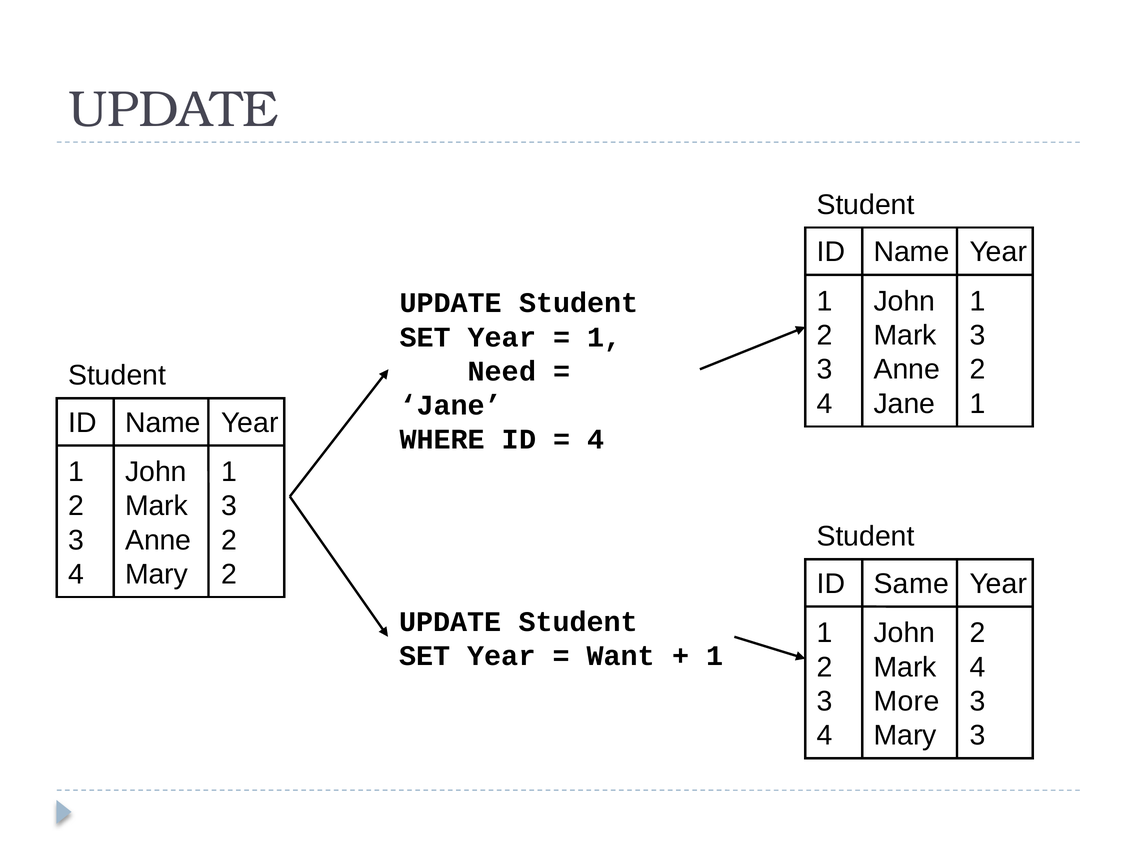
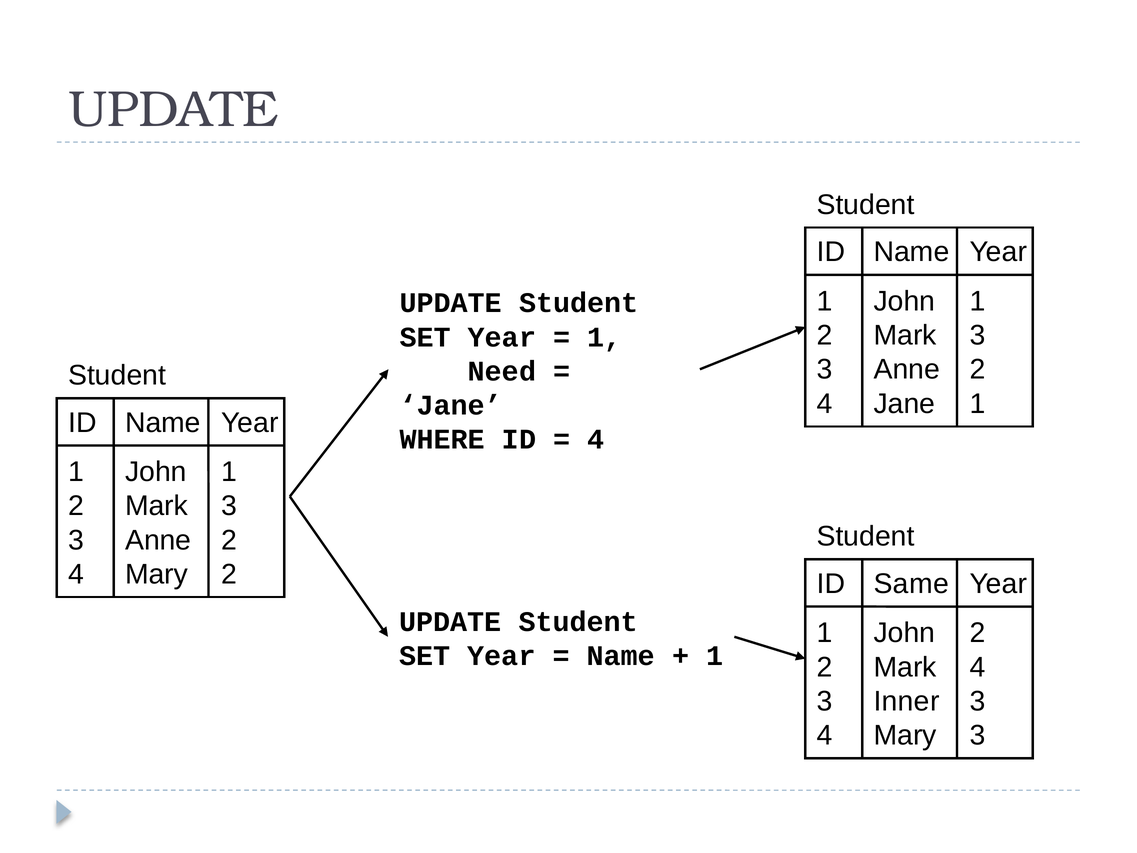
Want: Want -> Name (621, 656)
More: More -> Inner (907, 701)
